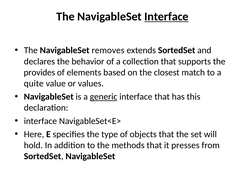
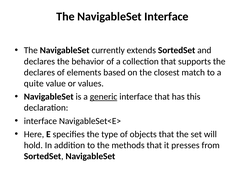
Interface underline: present -> none (166, 17)
removes: removes -> currently (108, 50)
provides: provides -> declares (39, 72)
